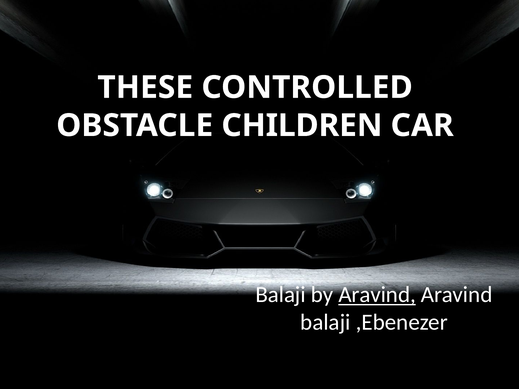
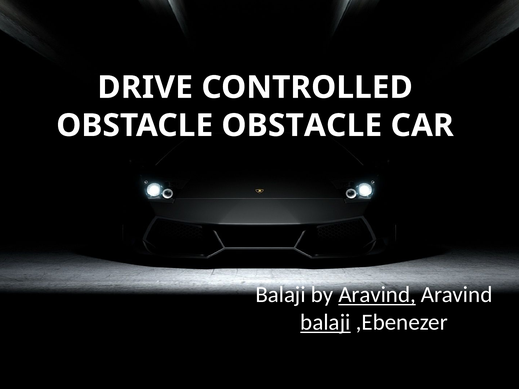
THESE: THESE -> DRIVE (145, 88)
OBSTACLE CHILDREN: CHILDREN -> OBSTACLE (302, 126)
balaji underline: none -> present (325, 323)
